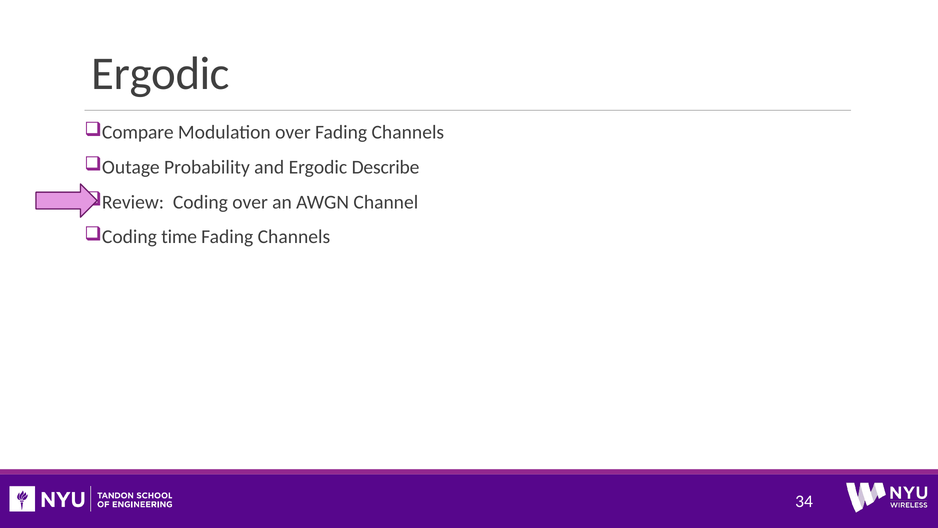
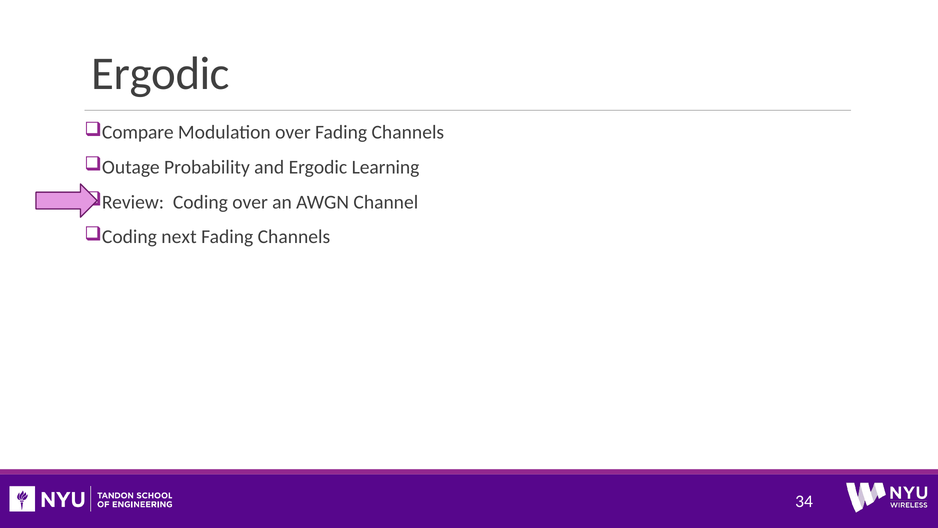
Describe: Describe -> Learning (385, 167)
time: time -> next (179, 237)
